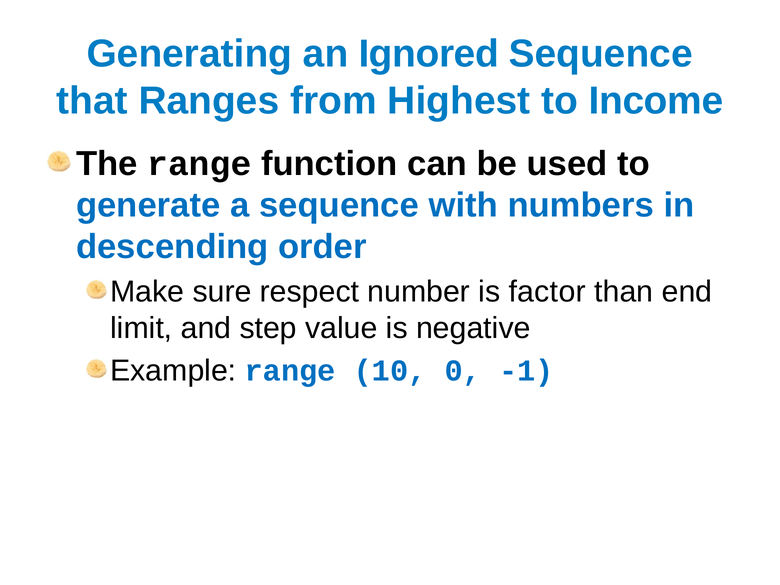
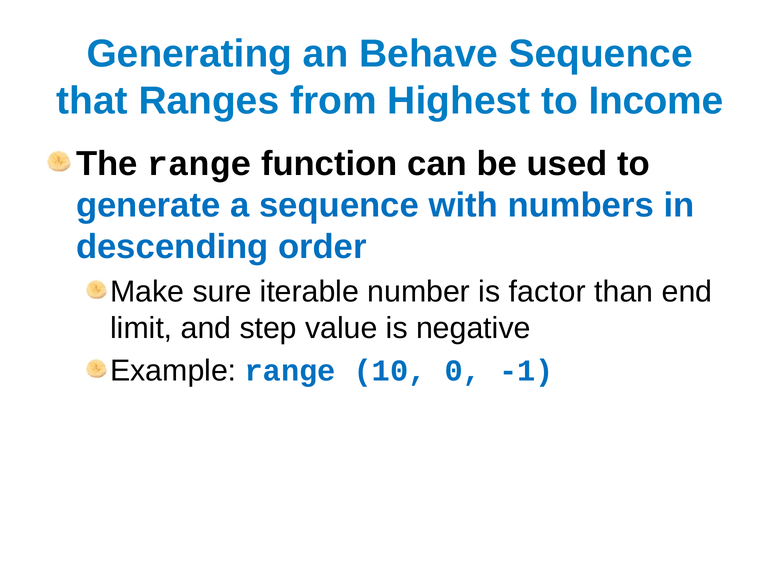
Ignored: Ignored -> Behave (429, 54)
respect: respect -> iterable (309, 292)
